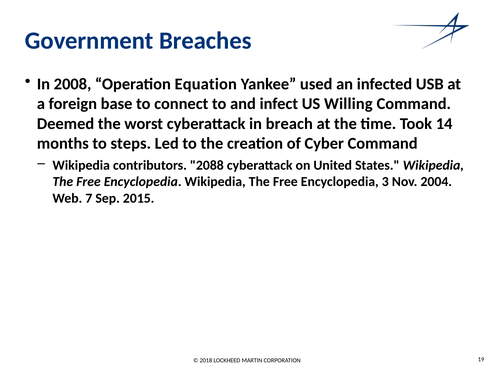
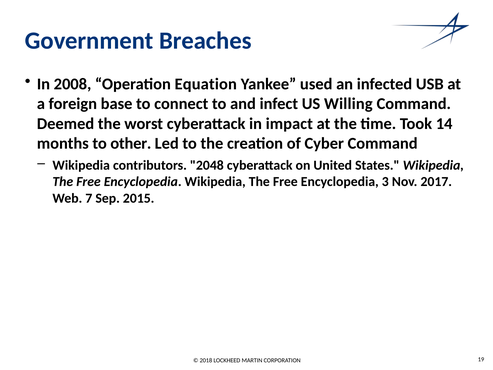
breach: breach -> impact (289, 123)
steps: steps -> other (131, 143)
2088: 2088 -> 2048 (207, 165)
2004: 2004 -> 2017 (436, 182)
